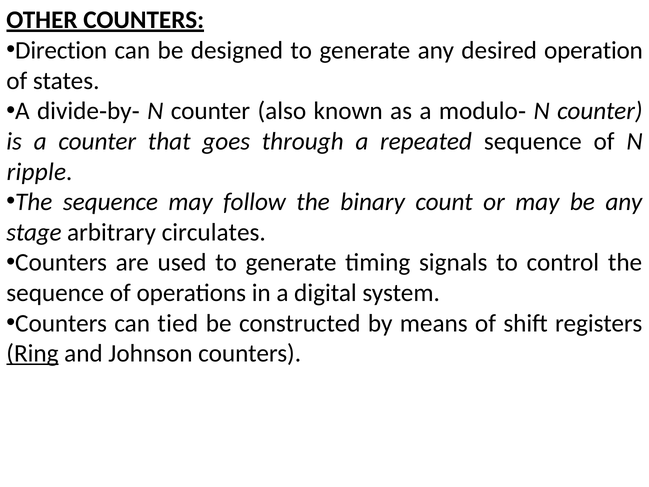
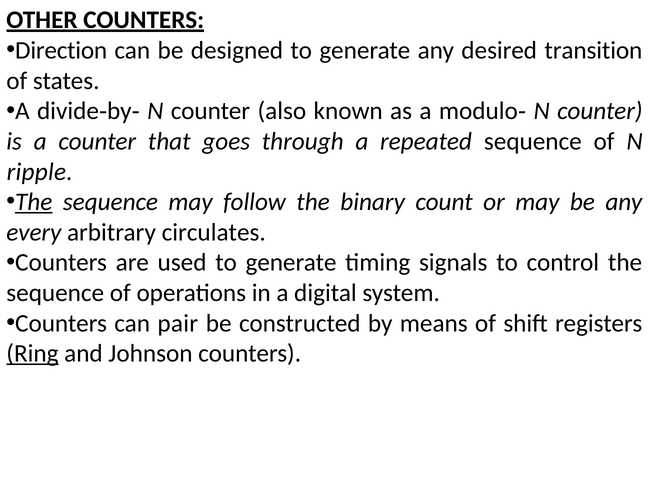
operation: operation -> transition (593, 50)
The underline: none -> present (34, 202)
stage: stage -> every (34, 232)
tied: tied -> pair (178, 323)
